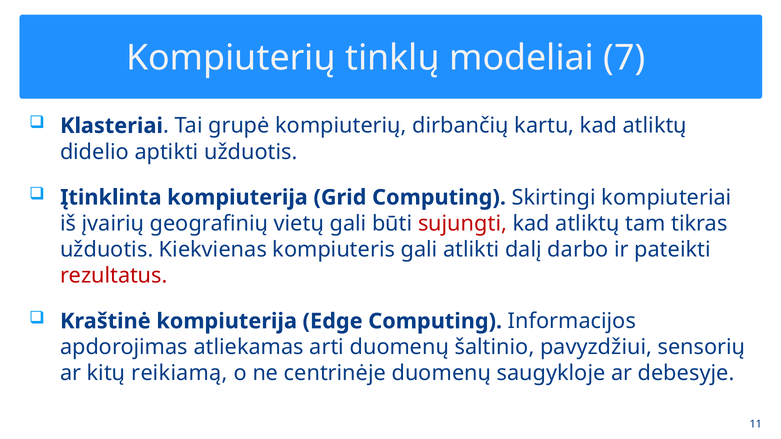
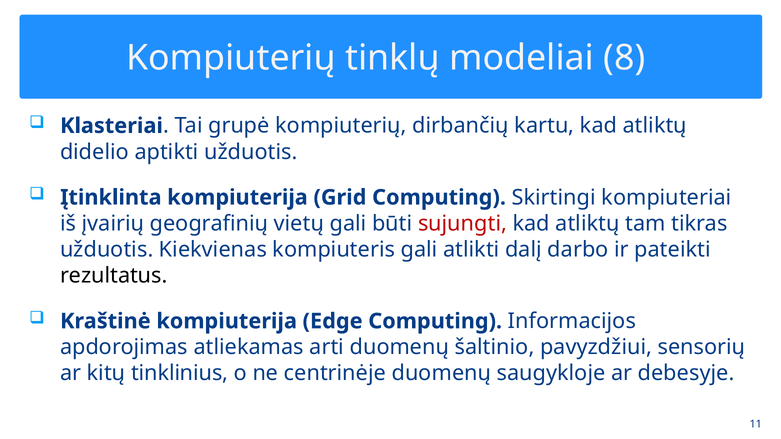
7: 7 -> 8 (624, 58)
rezultatus colour: red -> black (114, 276)
reikiamą: reikiamą -> tinklinius (180, 374)
